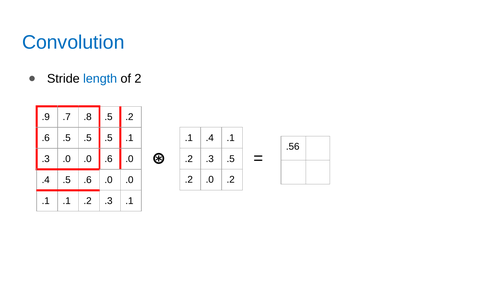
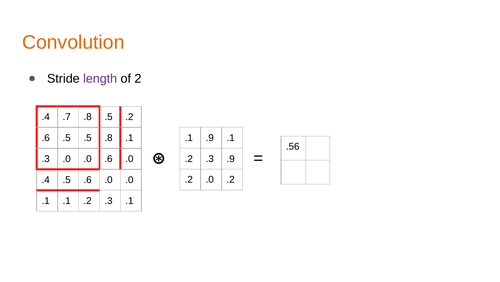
Convolution colour: blue -> orange (73, 42)
length colour: blue -> purple (100, 79)
.9: .9 -> .4 (46, 117)
.1 .4: .4 -> .9 (210, 137)
.5 .5 .5: .5 -> .8 (108, 138)
.3 .5: .5 -> .9 (231, 158)
